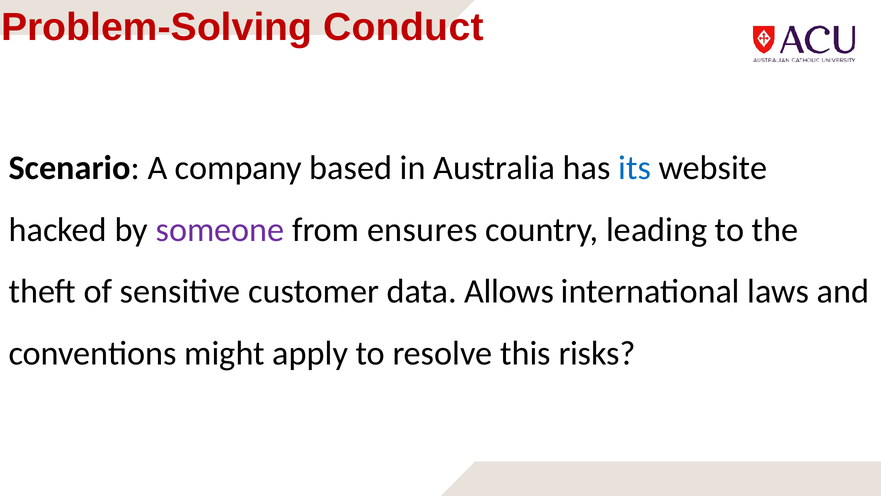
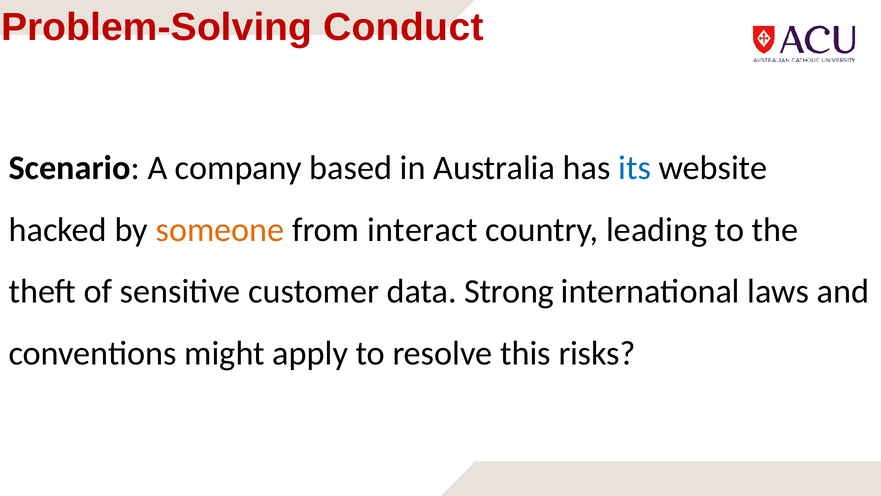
someone colour: purple -> orange (220, 230)
ensures: ensures -> interact (422, 230)
Allows: Allows -> Strong (509, 291)
